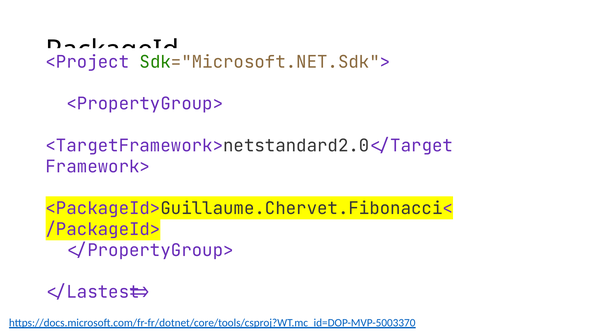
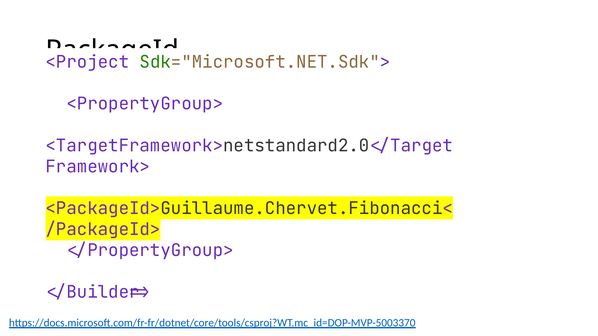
</Lastest>: </Lastest> -> </Builder> (98, 292)
